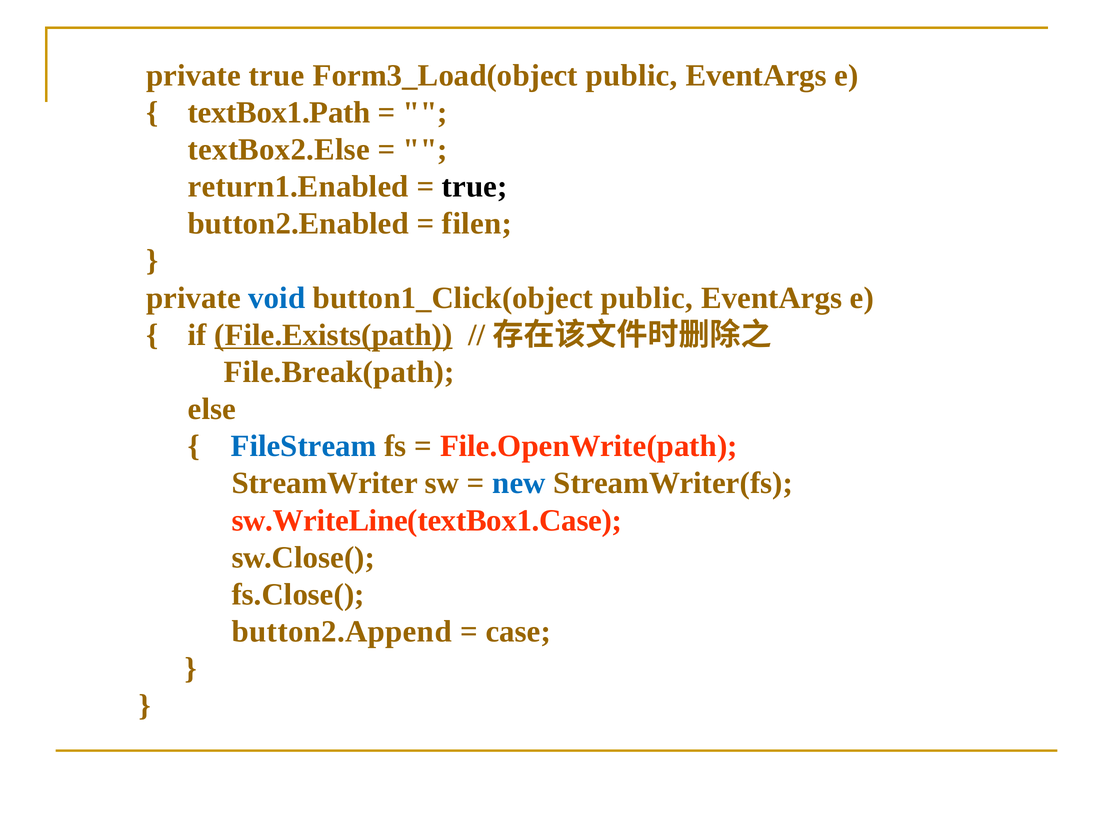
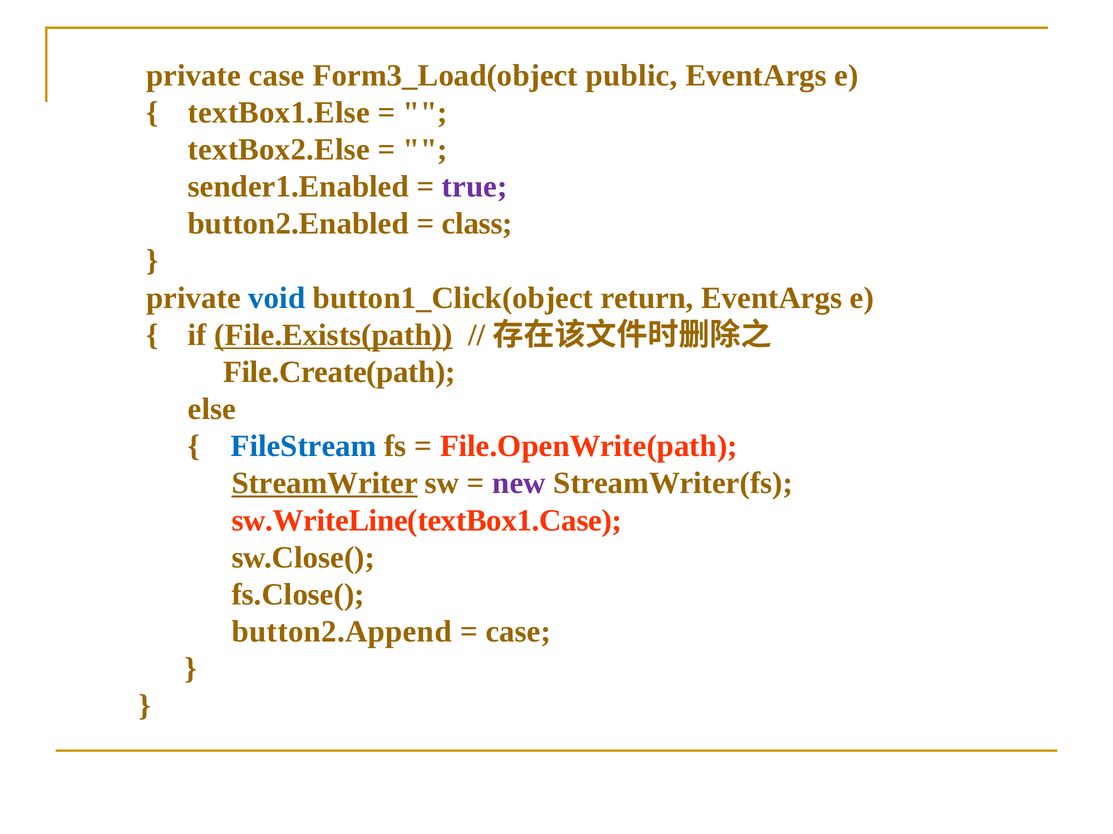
private true: true -> case (277, 75)
textBox1.Path: textBox1.Path -> textBox1.Else (279, 113)
return1.Enabled: return1.Enabled -> sender1.Enabled (298, 187)
true colour: black -> purple (475, 187)
filen: filen -> class (477, 224)
button1_Click(object public: public -> return (647, 298)
File.Break(path: File.Break(path -> File.Create(path (339, 372)
StreamWriter underline: none -> present (325, 484)
new colour: blue -> purple (519, 484)
